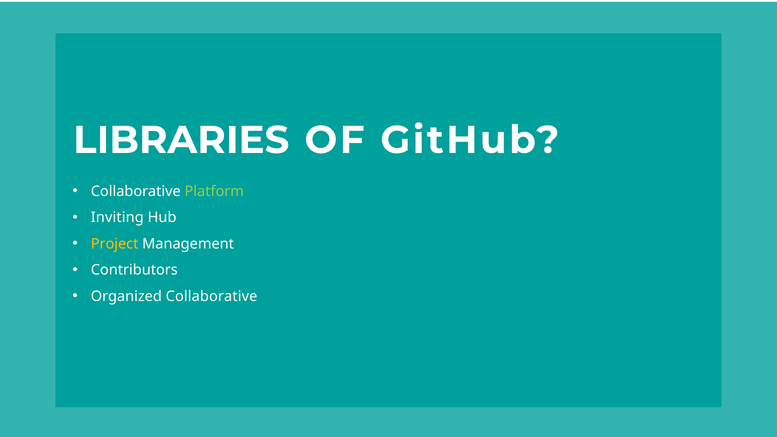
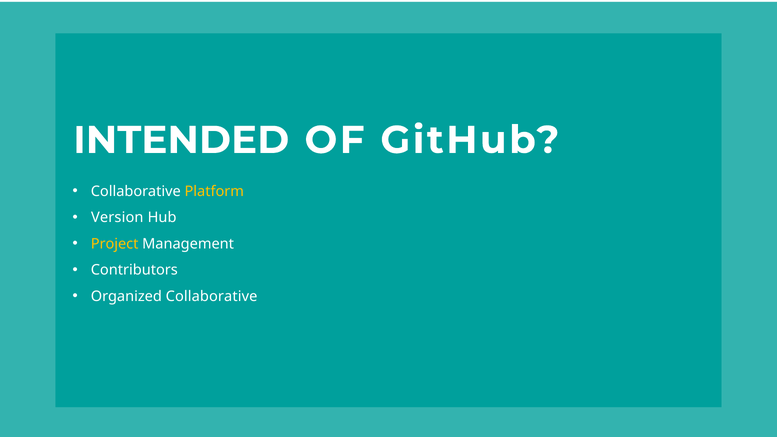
LIBRARIES: LIBRARIES -> INTENDED (181, 140)
Platform colour: light green -> yellow (214, 192)
Inviting: Inviting -> Version (117, 218)
